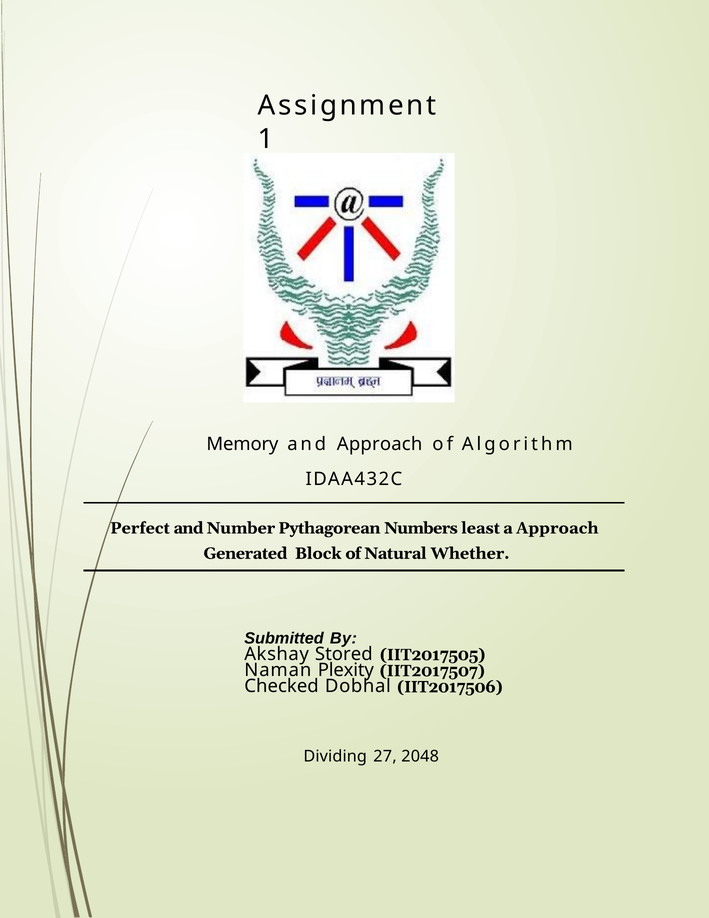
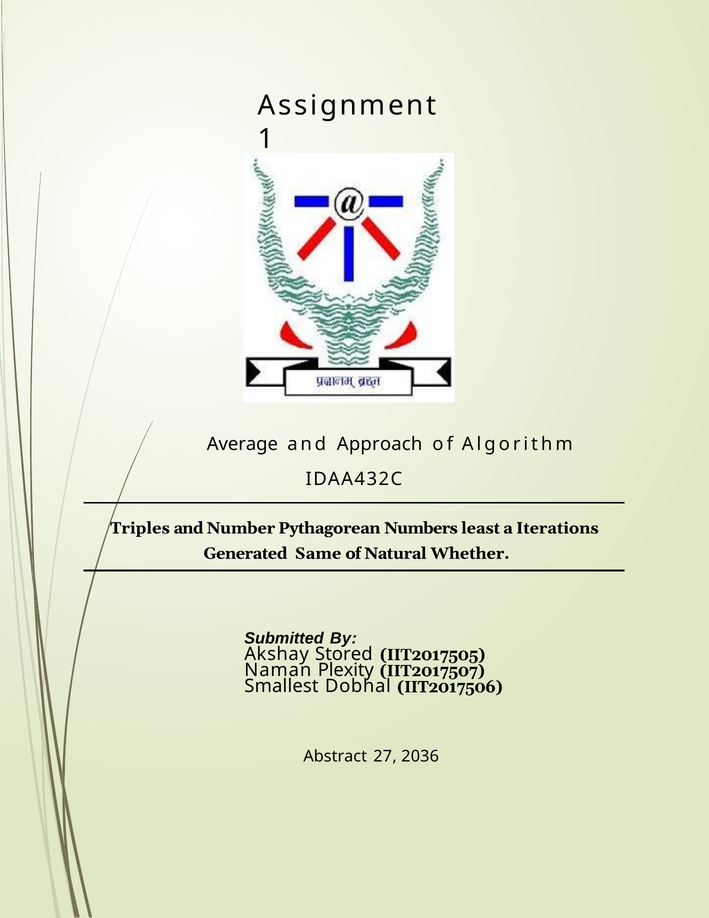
Memory: Memory -> Average (242, 444)
Perfect: Perfect -> Triples (140, 528)
a Approach: Approach -> Iterations (557, 528)
Block: Block -> Same (318, 553)
Checked: Checked -> Smallest (282, 686)
Dividing: Dividing -> Abstract (335, 756)
2048: 2048 -> 2036 (420, 756)
